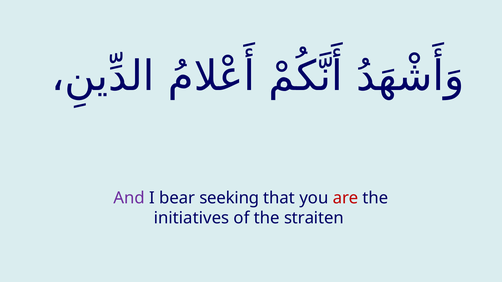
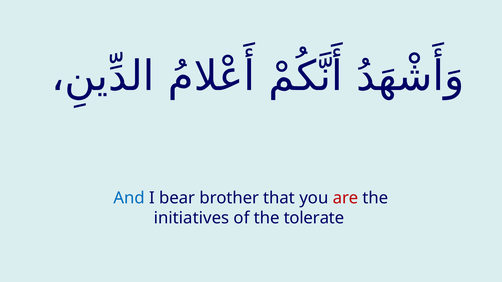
And colour: purple -> blue (129, 198)
seeking: seeking -> brother (229, 198)
straiten: straiten -> tolerate (314, 218)
